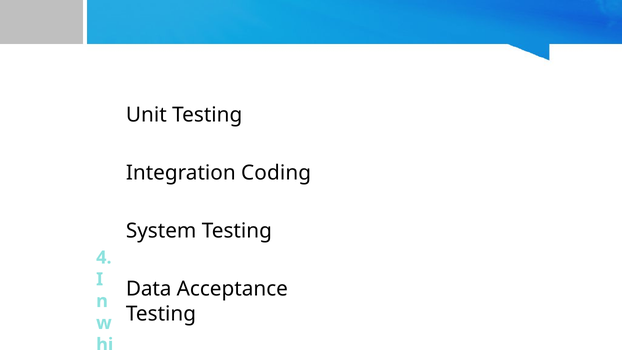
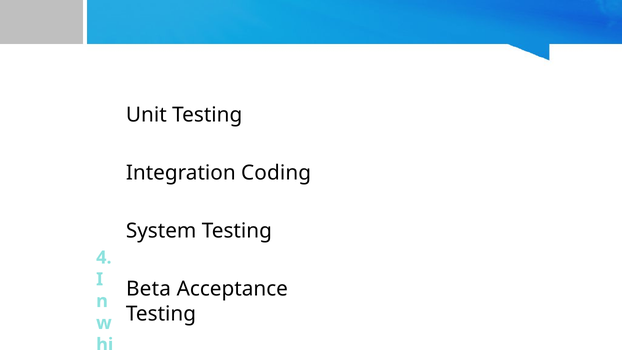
Data: Data -> Beta (149, 289)
